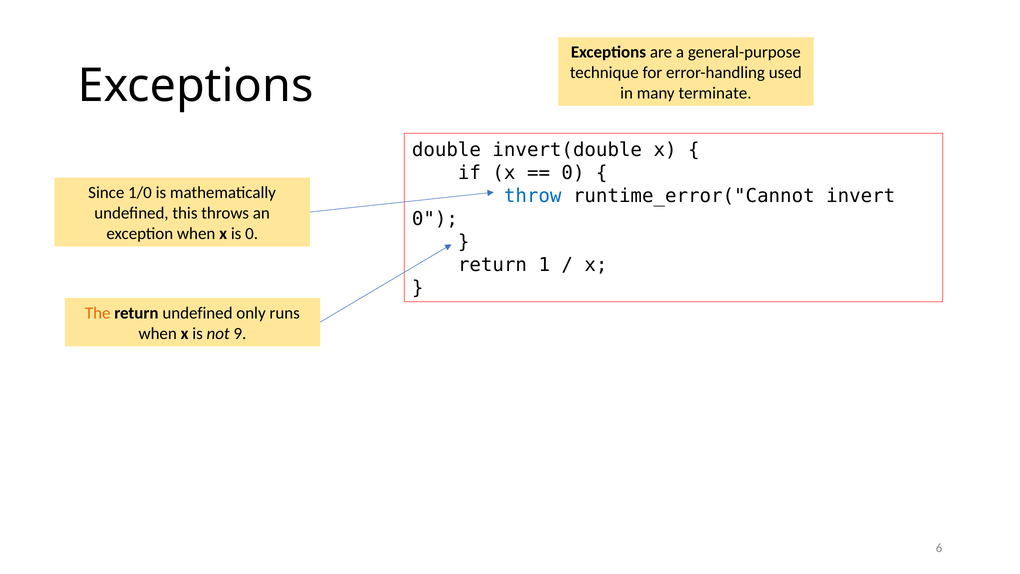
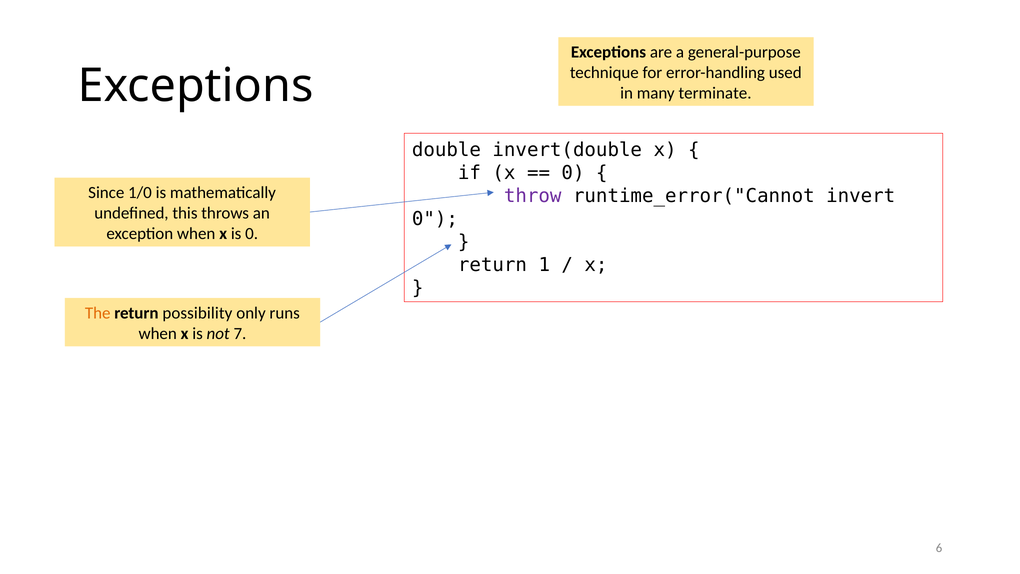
throw colour: blue -> purple (533, 196)
return undefined: undefined -> possibility (197, 313)
9: 9 -> 7 (240, 333)
